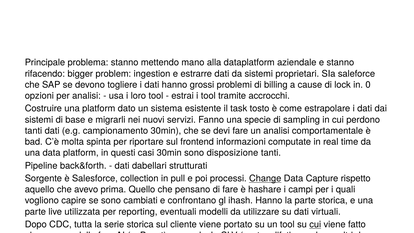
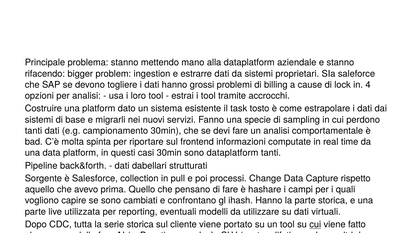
0: 0 -> 4 (368, 85)
sono disposizione: disposizione -> dataplatform (232, 153)
Change underline: present -> none (265, 178)
